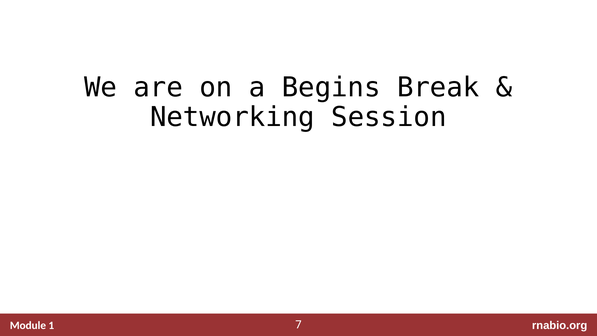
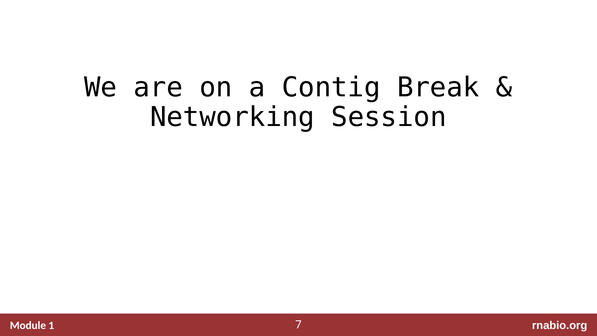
Begins: Begins -> Contig (331, 87)
